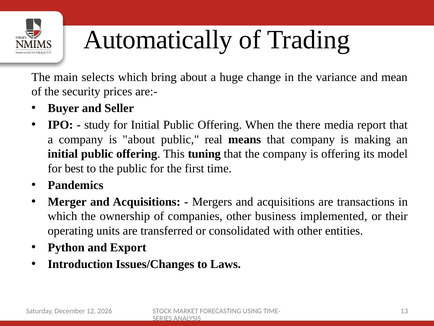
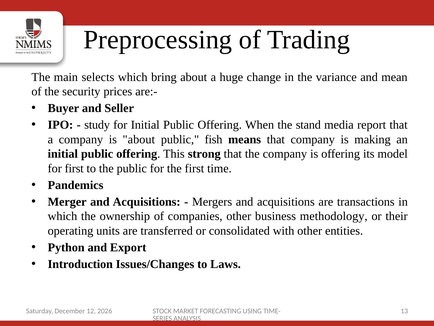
Automatically: Automatically -> Preprocessing (158, 40)
there: there -> stand (308, 125)
real: real -> fish (214, 139)
tuning: tuning -> strong (204, 154)
for best: best -> first (74, 168)
implemented: implemented -> methodology (334, 216)
